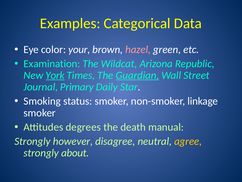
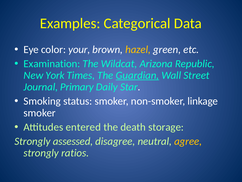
hazel colour: pink -> yellow (138, 49)
York underline: present -> none (55, 75)
degrees: degrees -> entered (83, 127)
manual: manual -> storage (166, 127)
however: however -> assessed (73, 141)
about: about -> ratios (75, 153)
